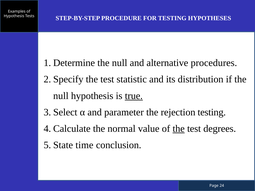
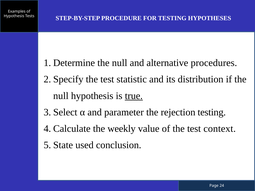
normal: normal -> weekly (122, 129)
the underline: present -> none (179, 129)
degrees: degrees -> context (220, 129)
time: time -> used (84, 145)
